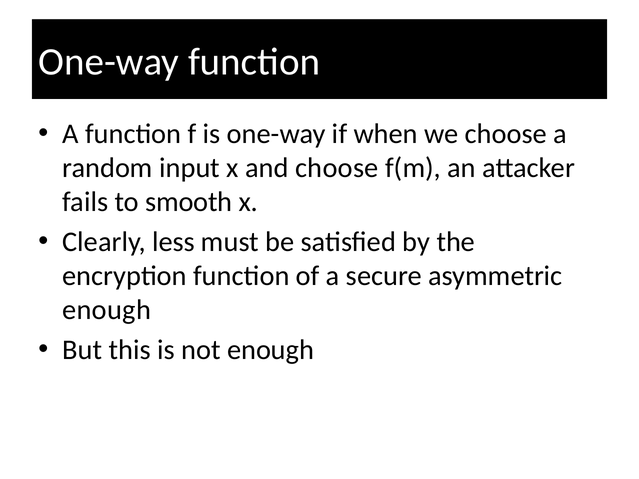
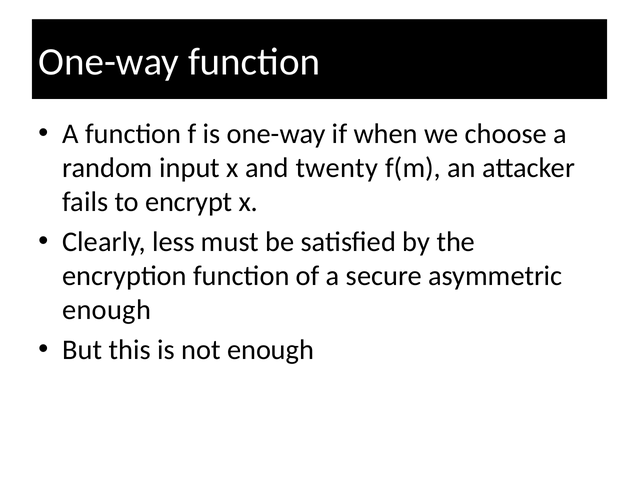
and choose: choose -> twenty (337, 168)
smooth: smooth -> encrypt (189, 202)
